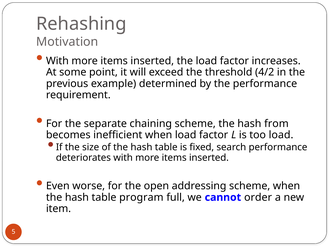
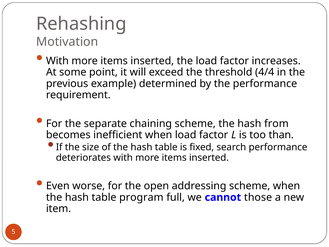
4/2: 4/2 -> 4/4 (265, 72)
too load: load -> than (281, 135)
order: order -> those (258, 197)
